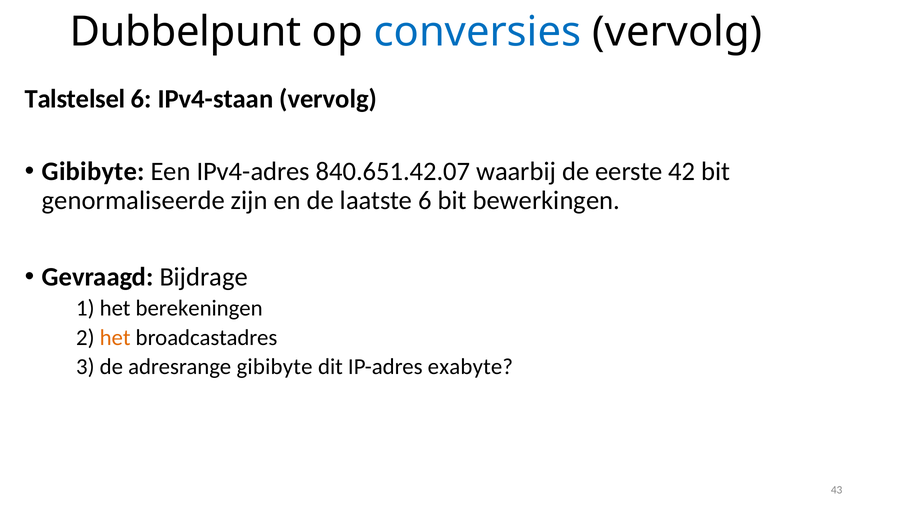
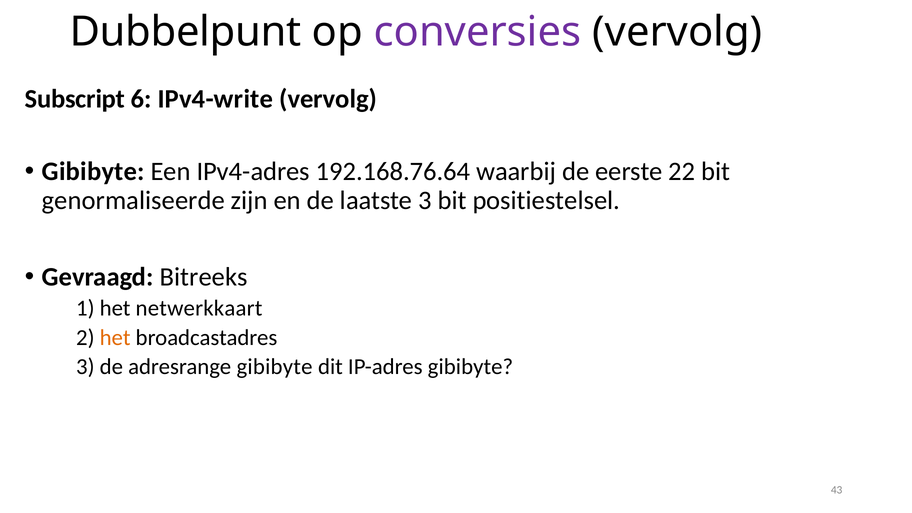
conversies colour: blue -> purple (478, 32)
Talstelsel: Talstelsel -> Subscript (75, 99)
IPv4-staan: IPv4-staan -> IPv4-write (215, 99)
840.651.42.07: 840.651.42.07 -> 192.168.76.64 (393, 172)
42: 42 -> 22 (682, 172)
laatste 6: 6 -> 3 (425, 200)
bewerkingen: bewerkingen -> positiestelsel (546, 200)
Bijdrage: Bijdrage -> Bitreeks (204, 277)
berekeningen: berekeningen -> netwerkkaart (199, 308)
IP-adres exabyte: exabyte -> gibibyte (470, 367)
